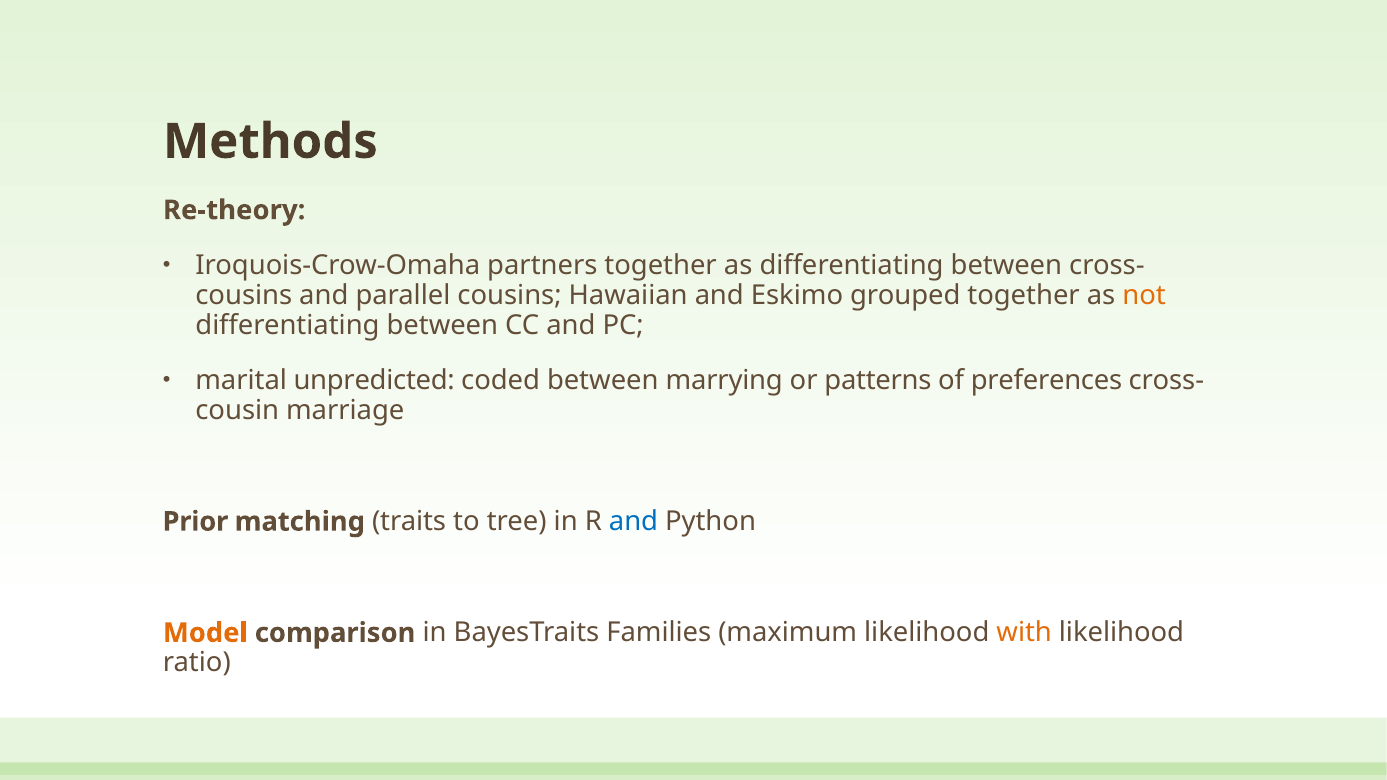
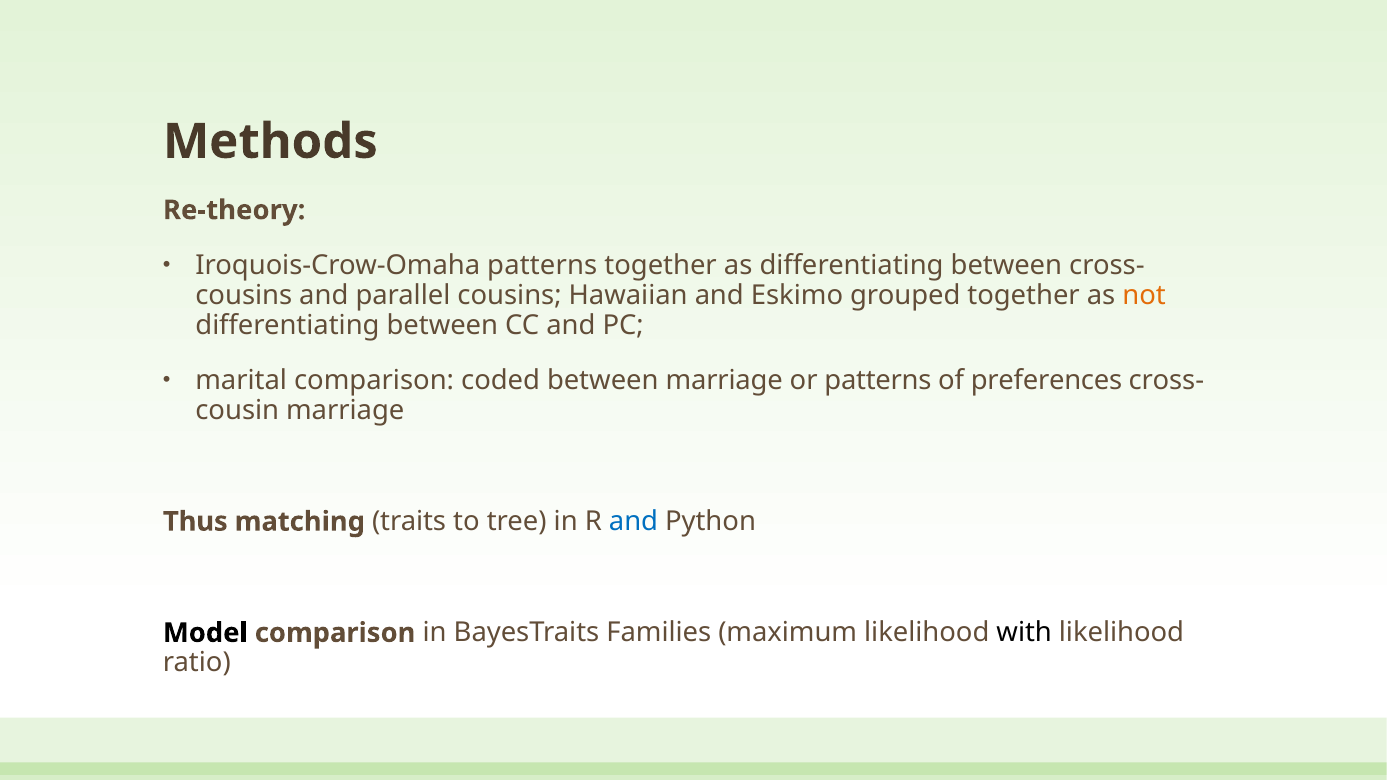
Iroquois-Crow-Omaha partners: partners -> patterns (542, 266)
marital unpredicted: unpredicted -> comparison (374, 381)
between marrying: marrying -> marriage (724, 381)
Prior: Prior -> Thus (195, 522)
Model colour: orange -> black (205, 633)
with colour: orange -> black (1024, 633)
